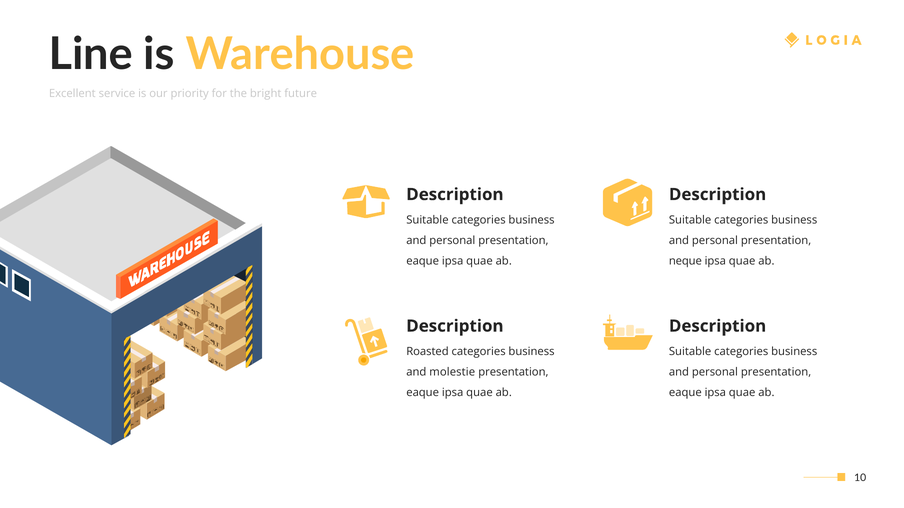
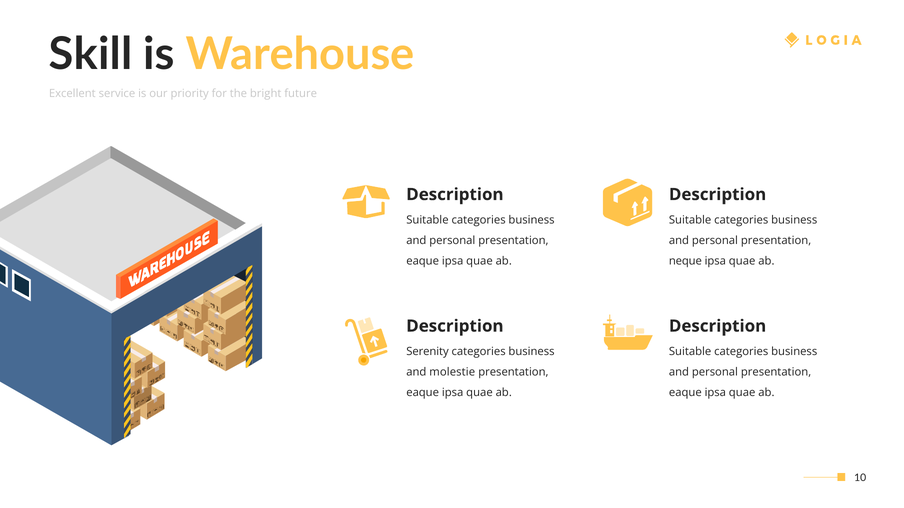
Line: Line -> Skill (91, 54)
Roasted: Roasted -> Serenity (428, 352)
